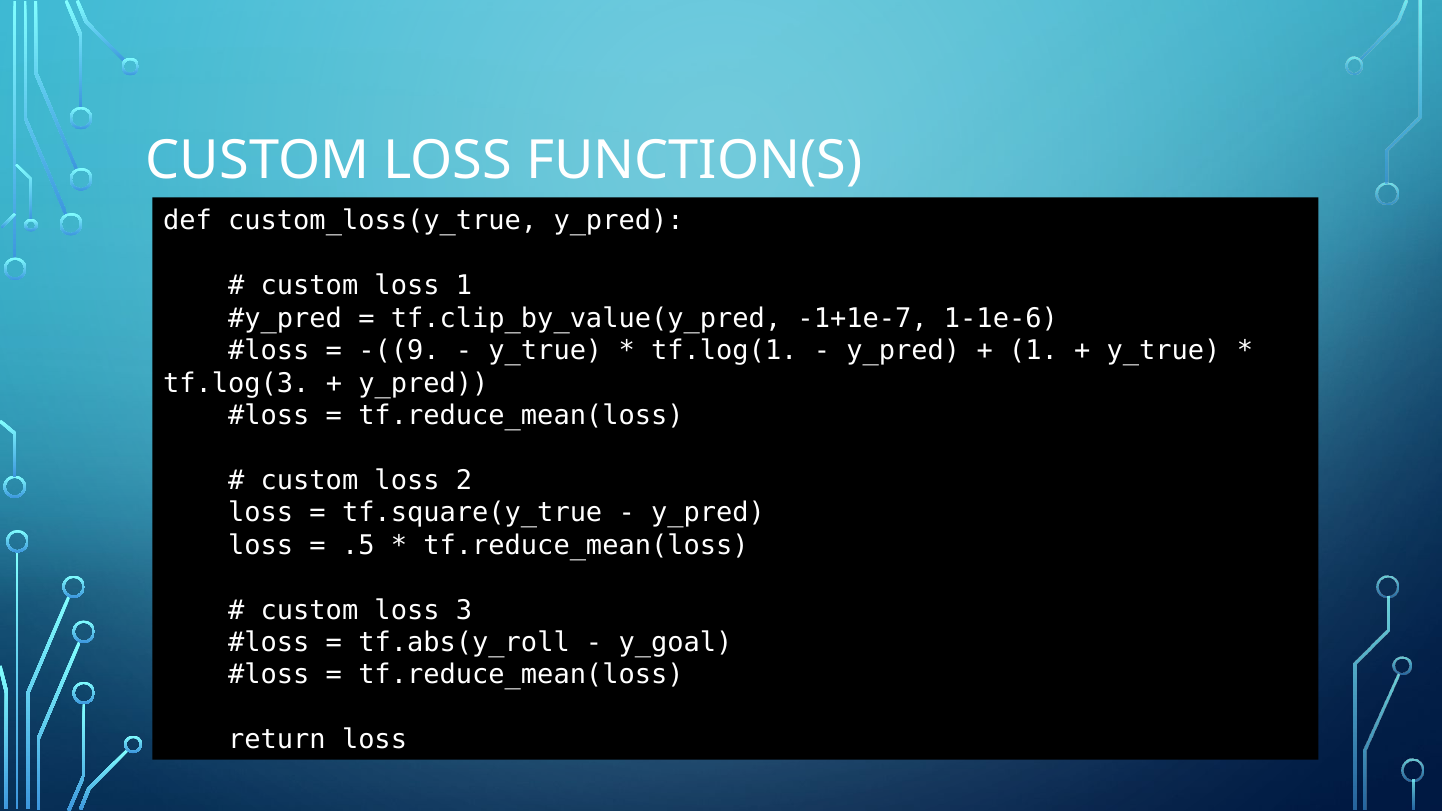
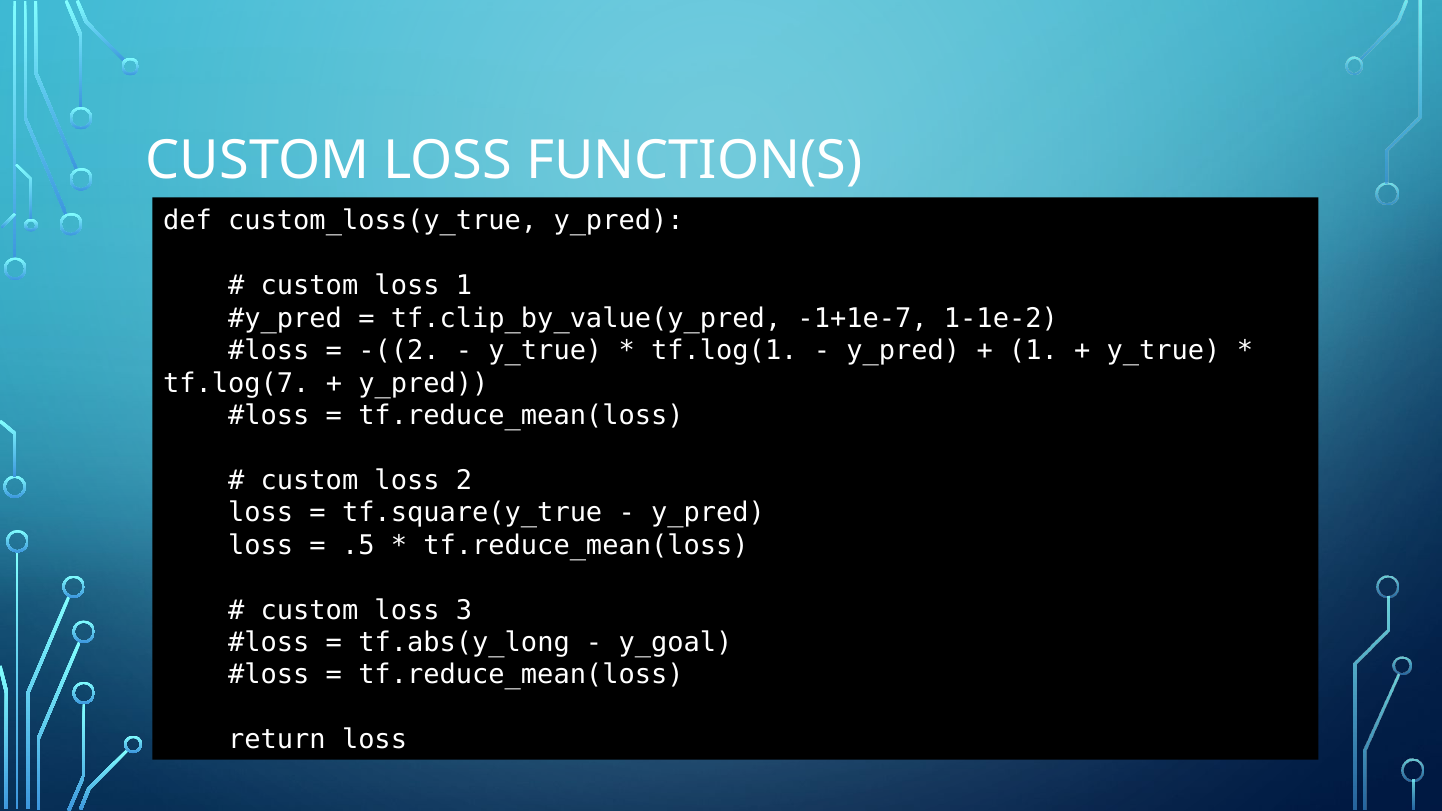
1-1e-6: 1-1e-6 -> 1-1e-2 (1001, 318)
-((9: -((9 -> -((2 (399, 351)
tf.log(3: tf.log(3 -> tf.log(7 (236, 383)
tf.abs(y_roll: tf.abs(y_roll -> tf.abs(y_long (464, 643)
